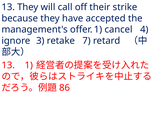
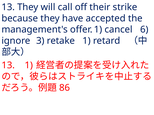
4: 4 -> 6 (144, 30)
retake 7: 7 -> 1 (86, 41)
